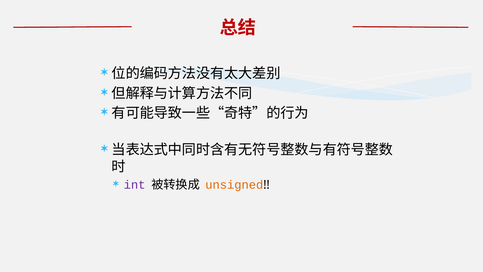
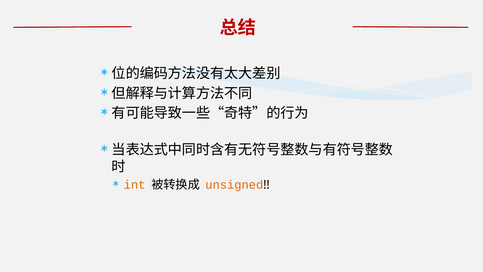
int colour: purple -> orange (135, 185)
